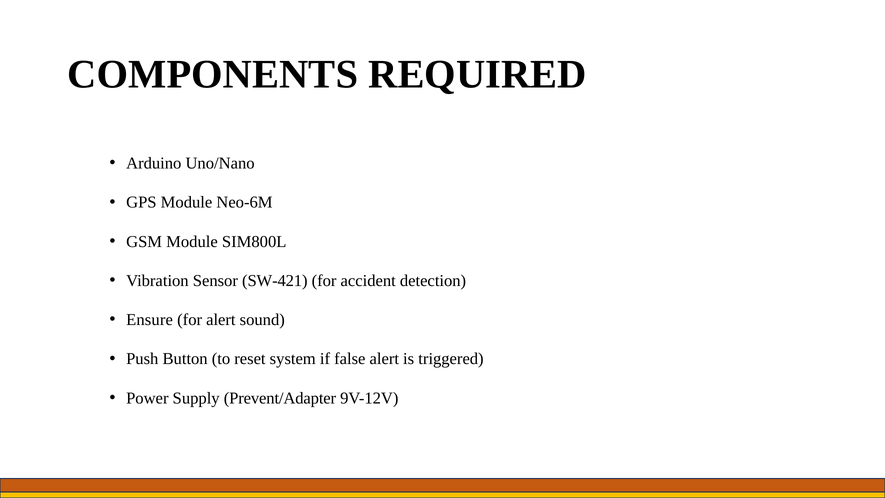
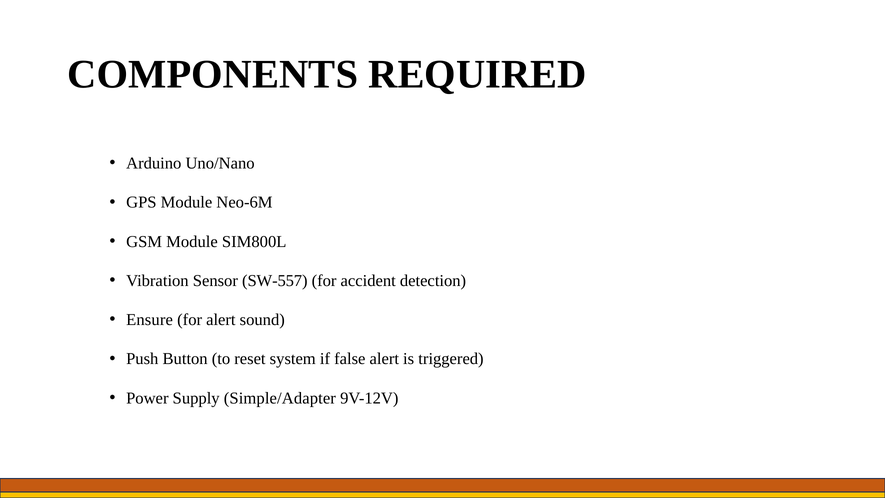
SW-421: SW-421 -> SW-557 (275, 281)
Prevent/Adapter: Prevent/Adapter -> Simple/Adapter (280, 398)
